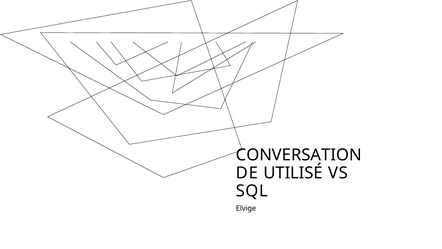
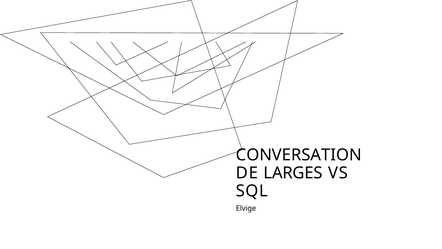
UTILISÉ: UTILISÉ -> LARGES (293, 173)
